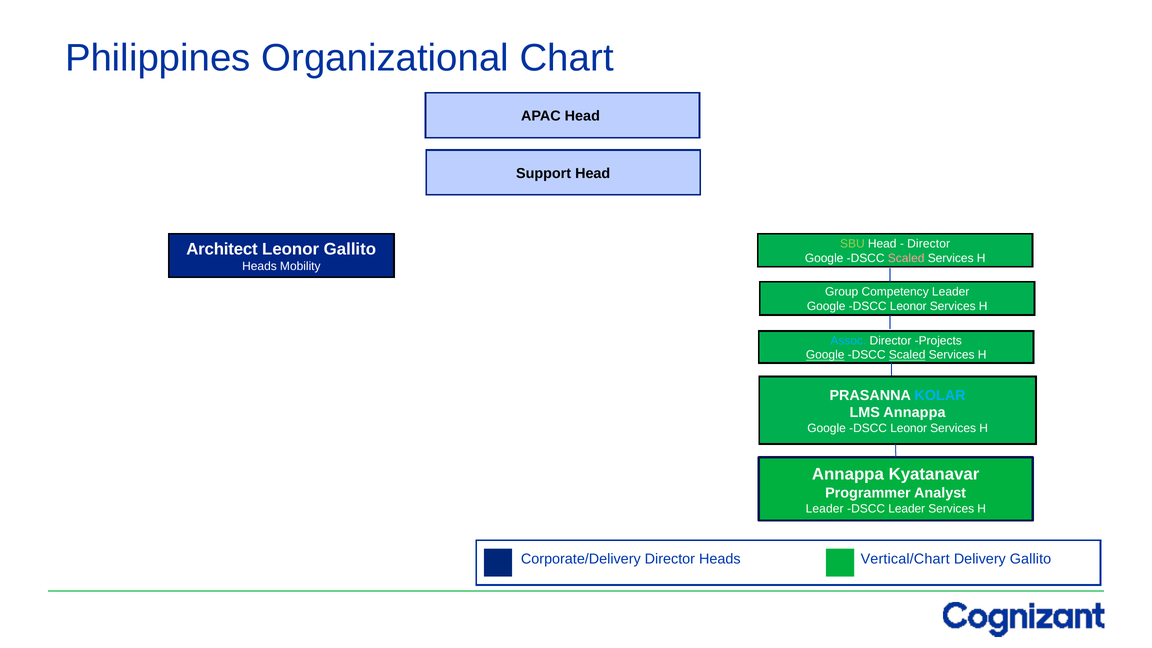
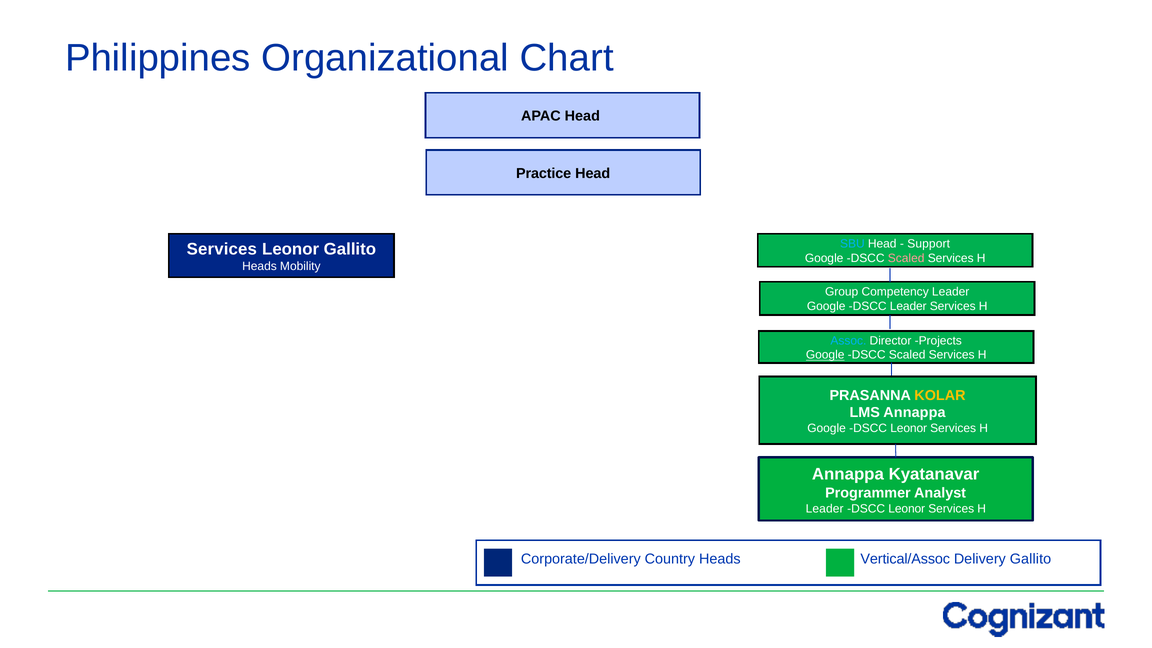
Support: Support -> Practice (544, 173)
SBU colour: light green -> light blue (852, 244)
Director: Director -> Support (929, 244)
Architect: Architect -> Services (222, 249)
Leonor: Leonor -> Leader (908, 306)
Scaled underline: present -> none (907, 355)
KOLAR colour: light blue -> yellow (940, 395)
Leader: Leader -> Leonor (907, 509)
Corporate/Delivery Director: Director -> Country (670, 559)
Vertical/Chart: Vertical/Chart -> Vertical/Assoc (905, 559)
